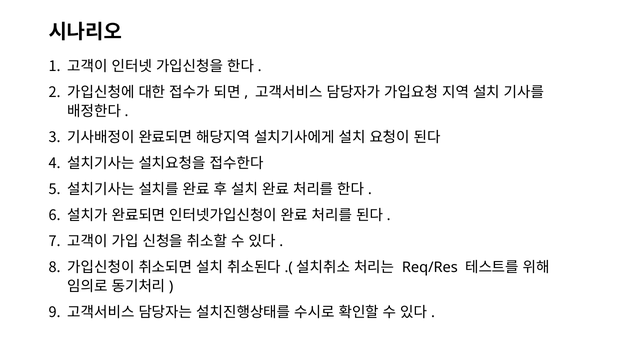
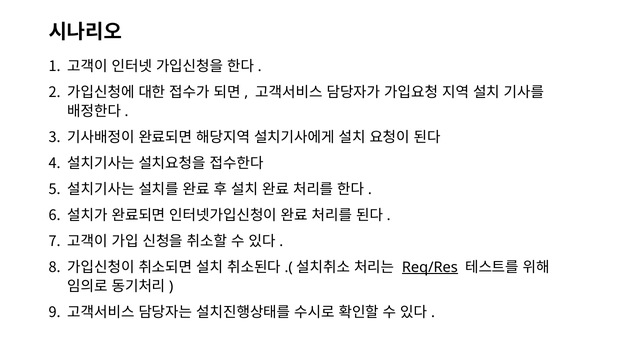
Req/Res underline: none -> present (430, 267)
